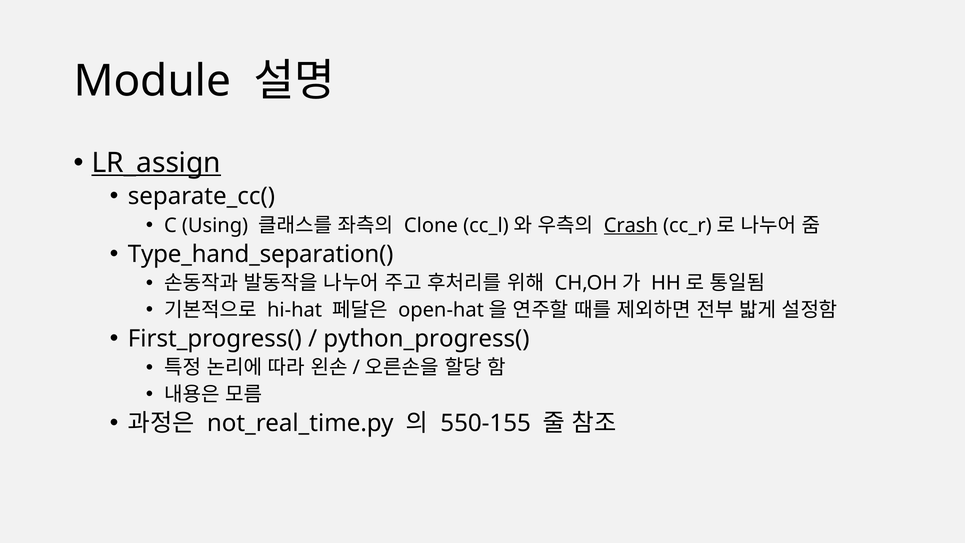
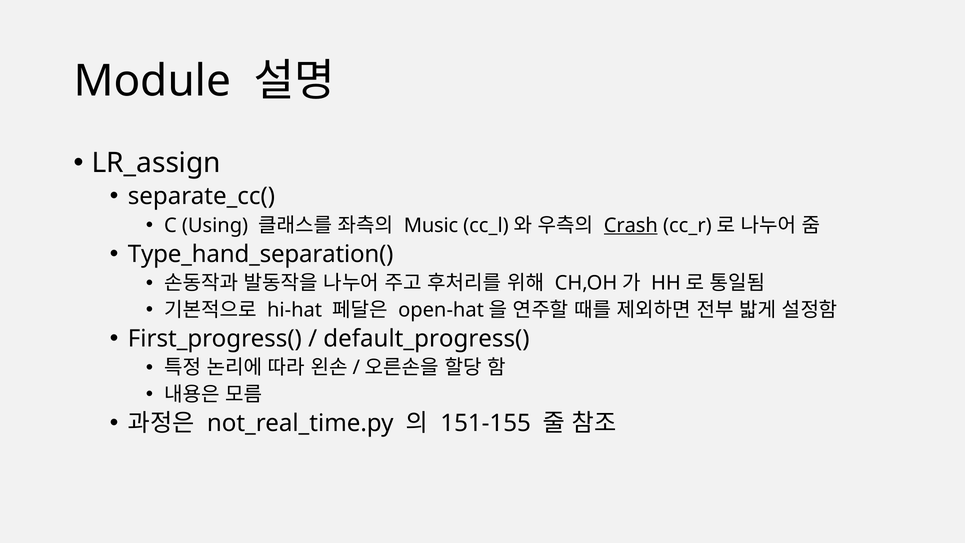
LR_assign underline: present -> none (156, 163)
Clone: Clone -> Music (431, 225)
python_progress(: python_progress( -> default_progress( (426, 339)
550-155: 550-155 -> 151-155 (486, 423)
